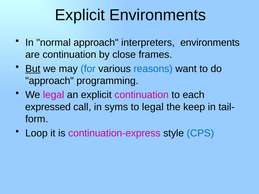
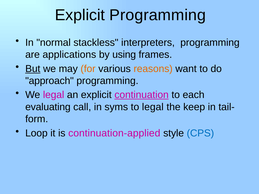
Explicit Environments: Environments -> Programming (158, 15)
normal approach: approach -> stackless (96, 43)
interpreters environments: environments -> programming (210, 43)
are continuation: continuation -> applications (69, 55)
close: close -> using (124, 55)
for colour: blue -> orange (88, 69)
reasons colour: blue -> orange (153, 69)
continuation underline: none -> present (142, 95)
expressed: expressed -> evaluating (48, 107)
continuation-express: continuation-express -> continuation-applied (114, 133)
